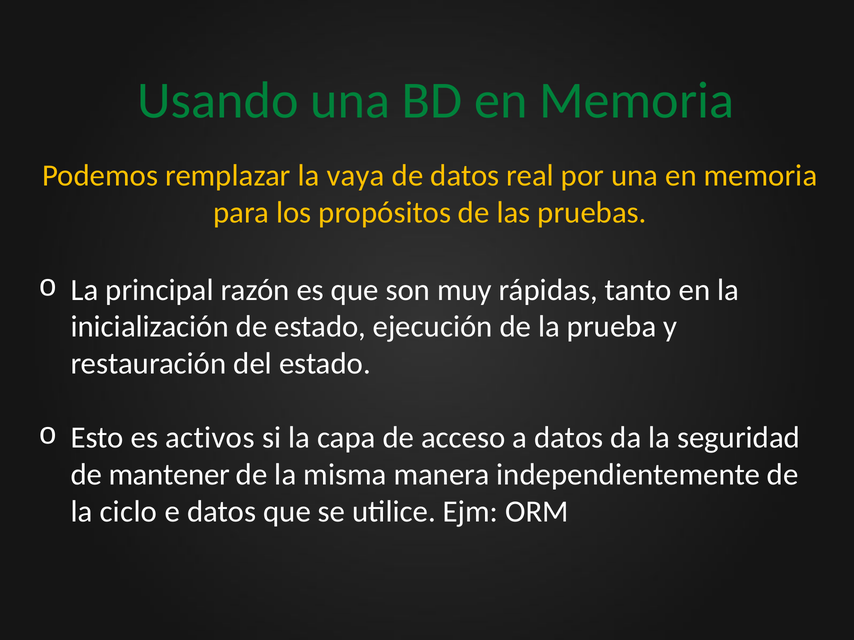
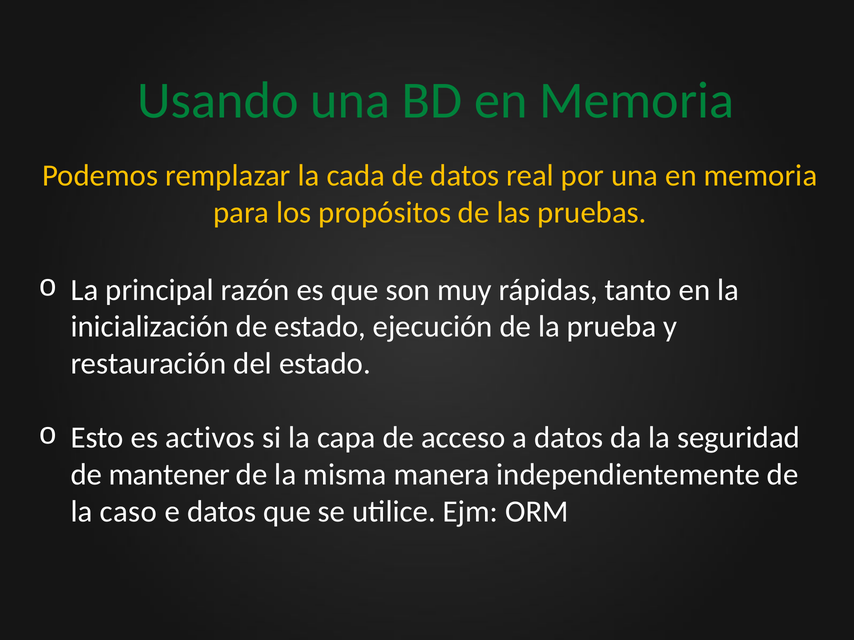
vaya: vaya -> cada (356, 176)
ciclo: ciclo -> caso (128, 512)
